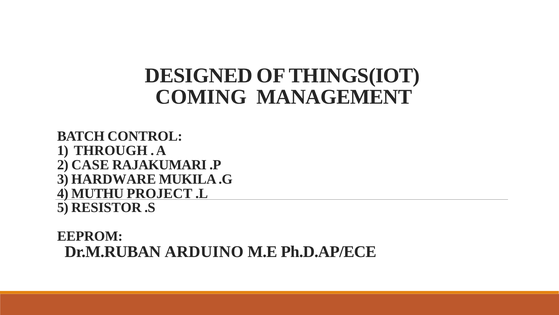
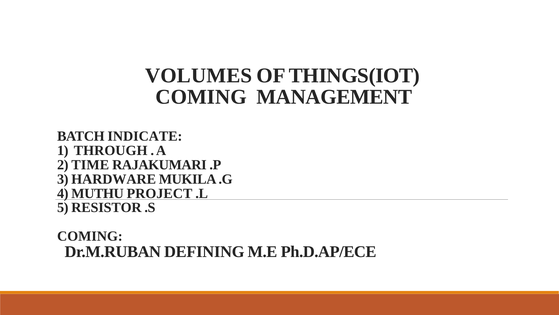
DESIGNED: DESIGNED -> VOLUMES (199, 75)
CONTROL: CONTROL -> INDICATE (145, 136)
CASE: CASE -> TIME (90, 165)
EEPROM: EEPROM -> COMING (90, 236)
ARDUINO: ARDUINO -> DEFINING (204, 251)
